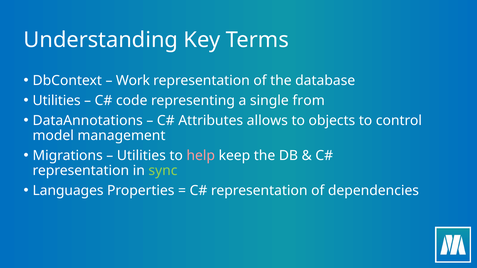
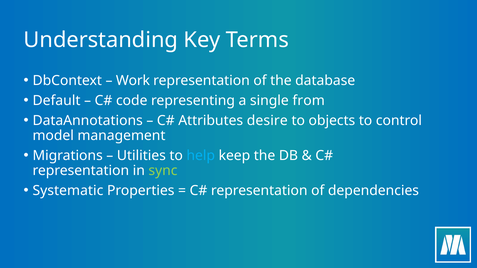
Utilities: Utilities -> Default (57, 101)
allows: allows -> desire (267, 121)
help colour: pink -> light blue (201, 156)
Languages: Languages -> Systematic (68, 191)
